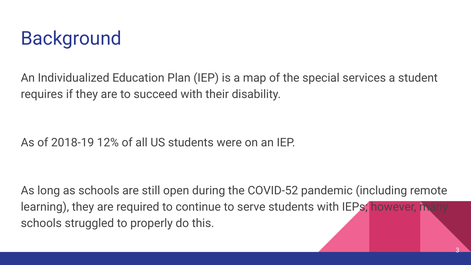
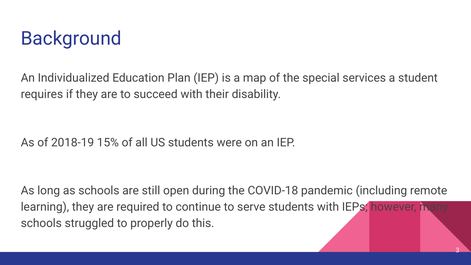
12%: 12% -> 15% (108, 142)
COVID-52: COVID-52 -> COVID-18 (273, 191)
